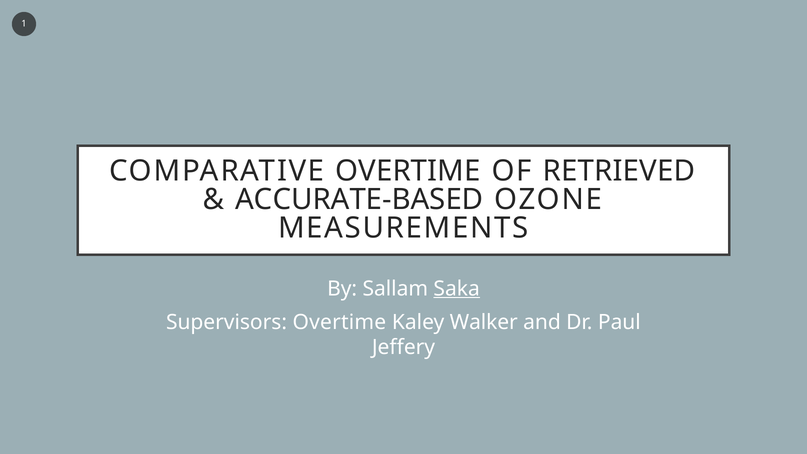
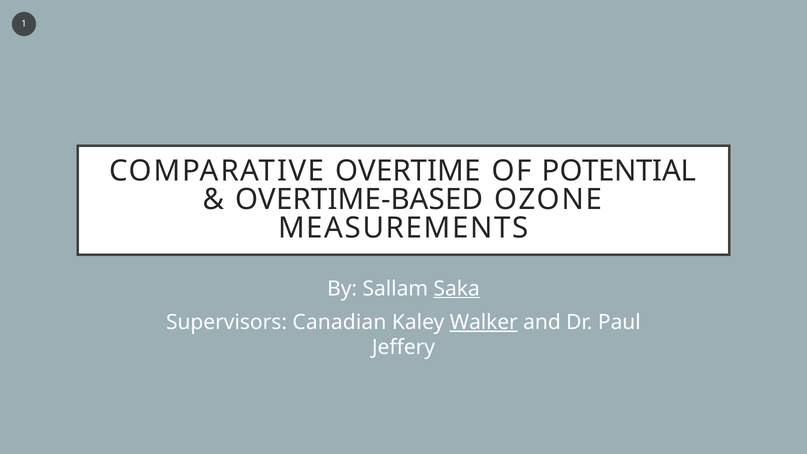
RETRIEVED: RETRIEVED -> POTENTIAL (619, 171)
ACCURATE‑BASED: ACCURATE‑BASED -> OVERTIME‑BASED (359, 199)
Supervisors Overtime: Overtime -> Canadian (339, 322)
Walker underline: none -> present (484, 322)
